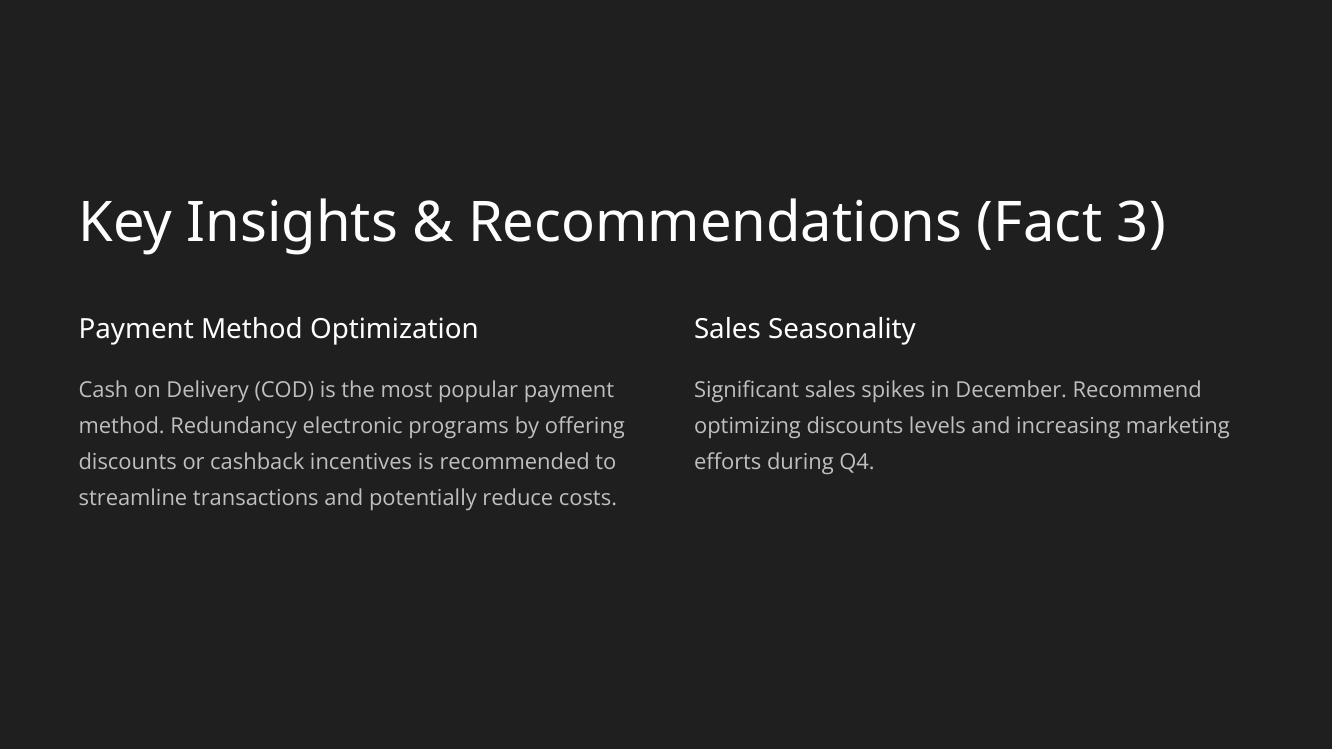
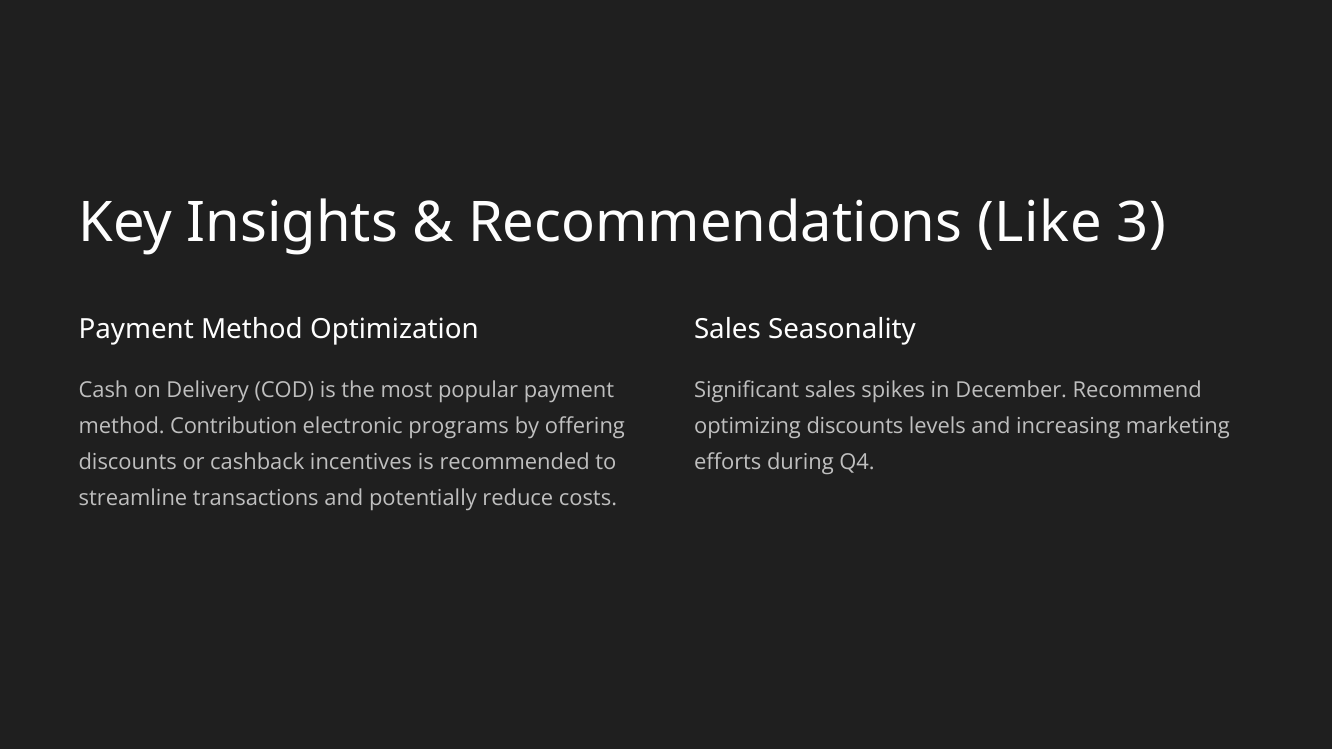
Fact: Fact -> Like (1039, 223)
Redundancy: Redundancy -> Contribution (234, 427)
